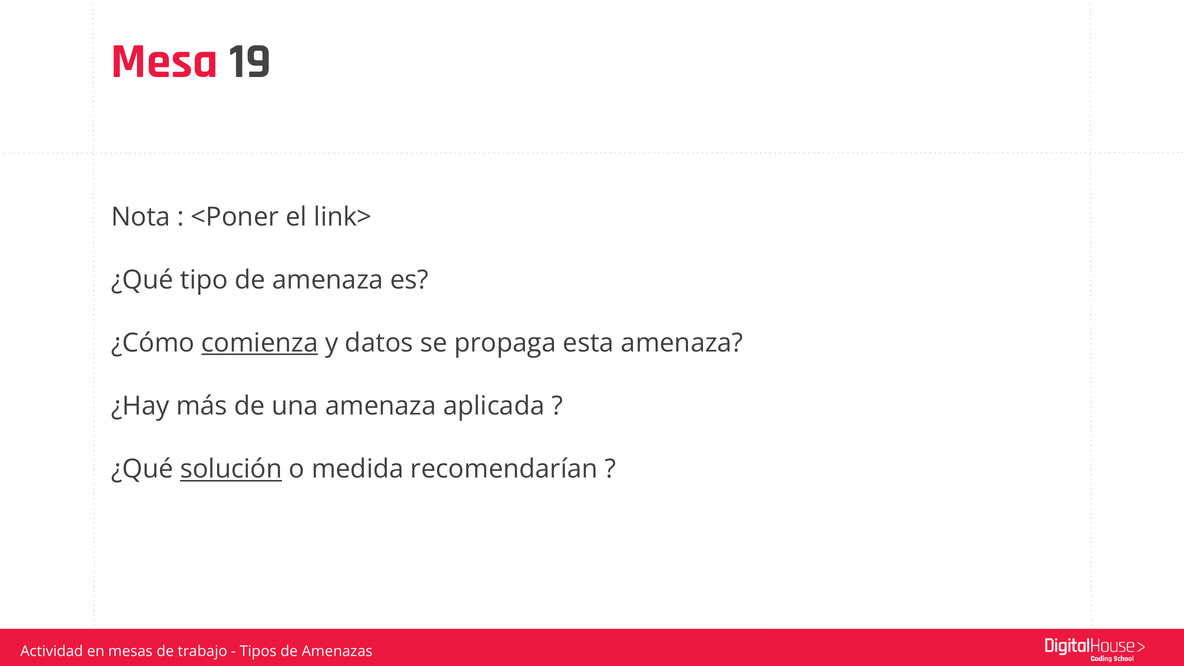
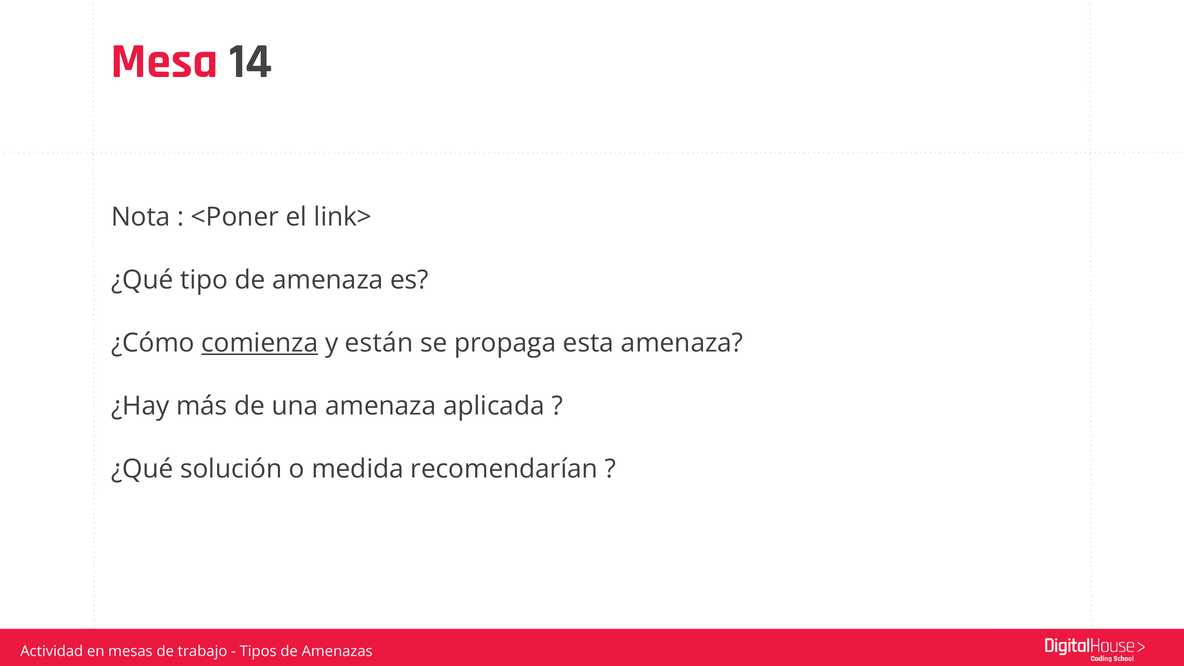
19: 19 -> 14 (251, 61)
datos: datos -> están (379, 343)
solución underline: present -> none (231, 469)
